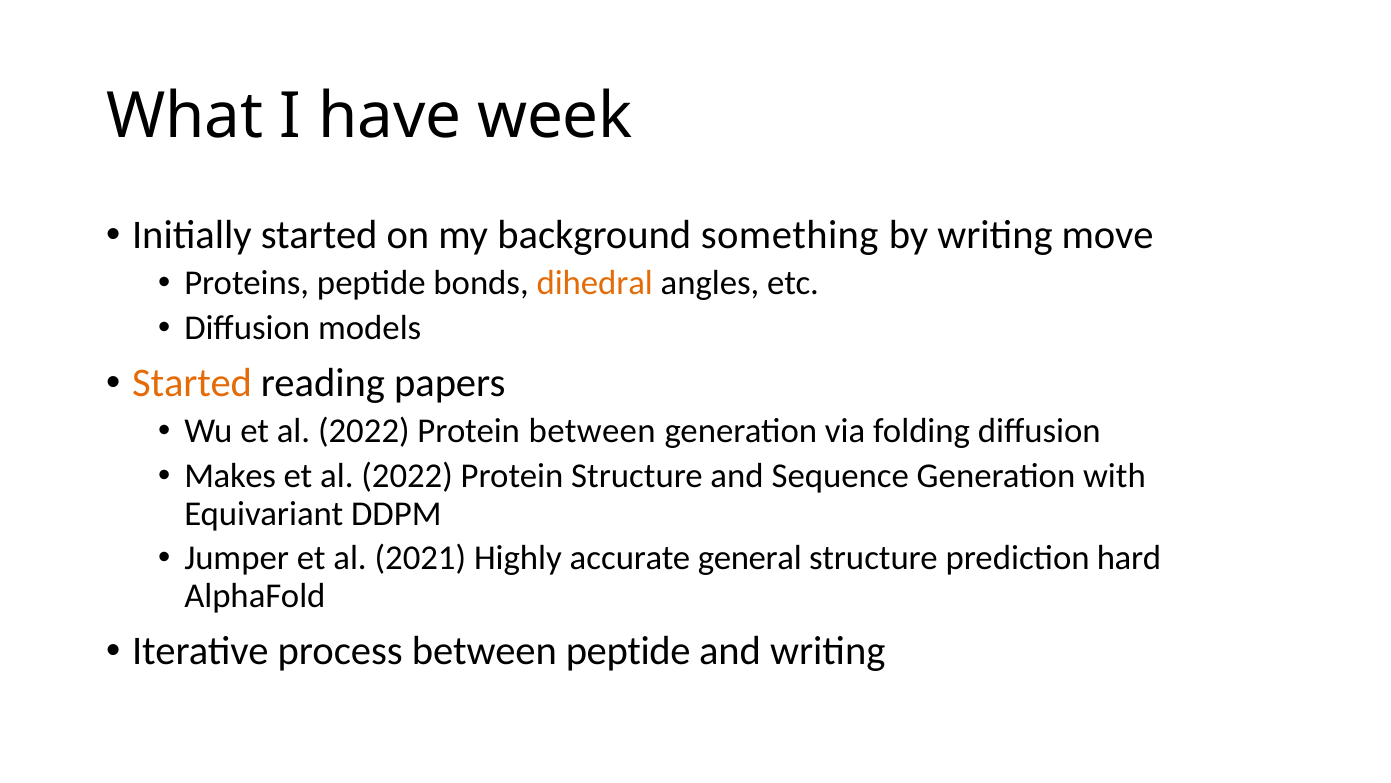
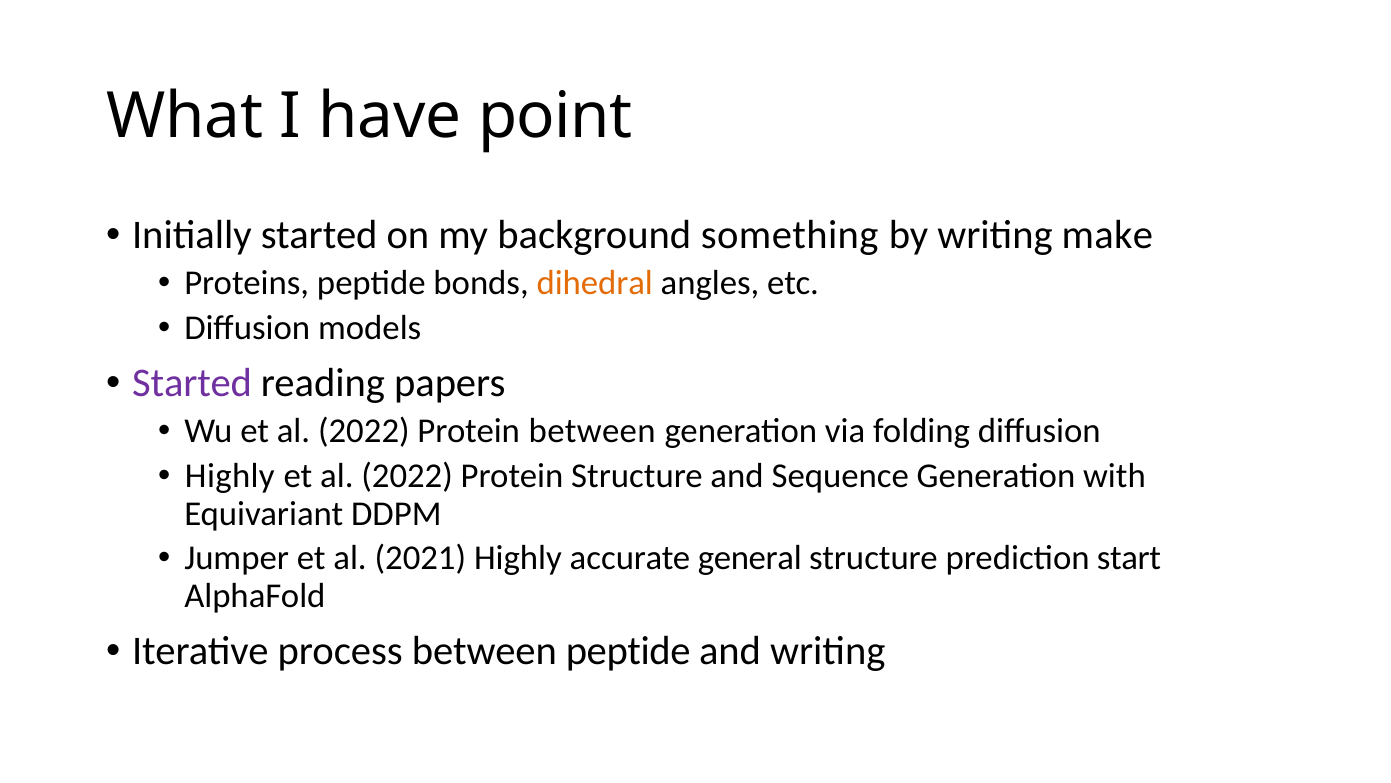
week: week -> point (555, 117)
move: move -> make (1107, 235)
Started colour: orange -> purple (192, 383)
Makes: Makes -> Highly (230, 476)
hard: hard -> start (1129, 558)
